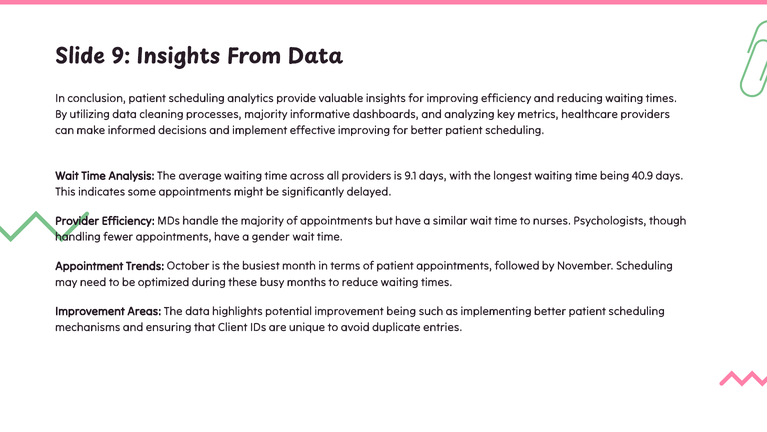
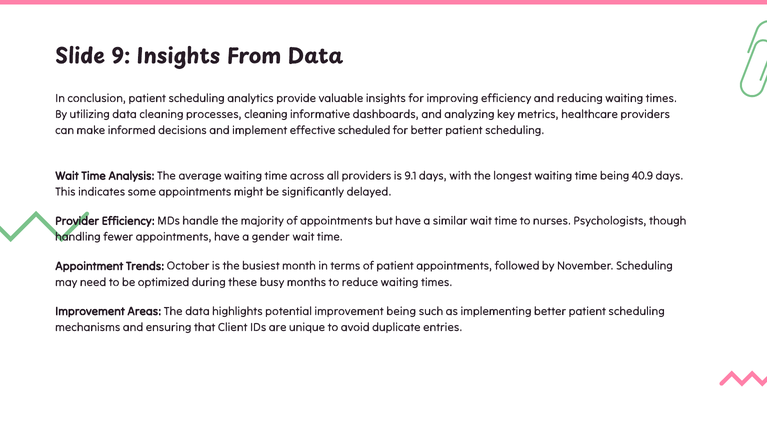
processes majority: majority -> cleaning (266, 114)
effective improving: improving -> scheduled (364, 130)
